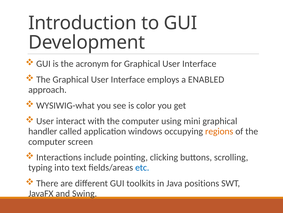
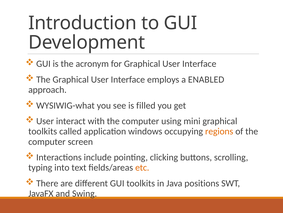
color: color -> filled (146, 105)
handler: handler -> toolkits (43, 131)
etc colour: blue -> orange (142, 167)
